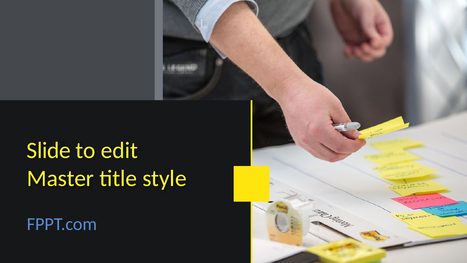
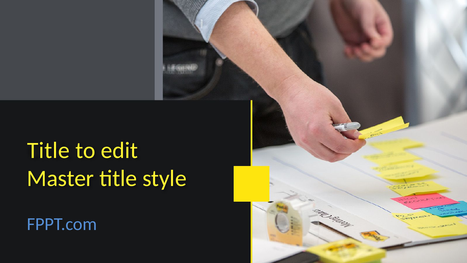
Slide: Slide -> Title (48, 150)
